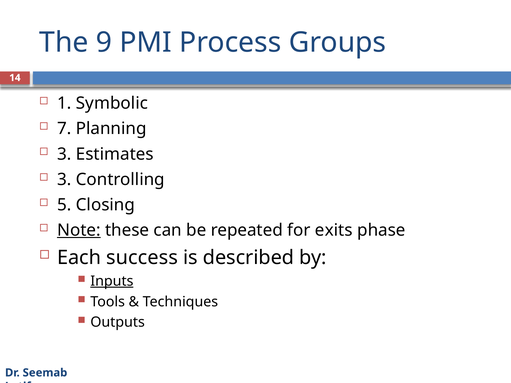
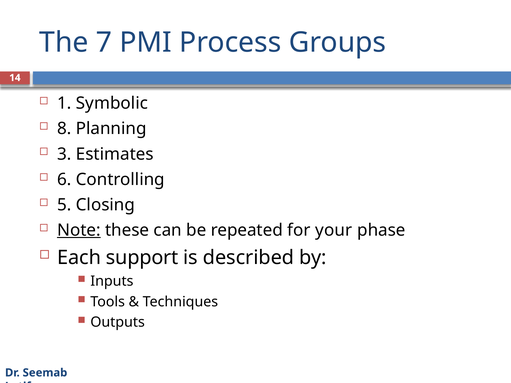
9: 9 -> 7 (104, 42)
7: 7 -> 8 (64, 129)
3: 3 -> 6 (64, 180)
exits: exits -> your (334, 230)
success: success -> support (142, 258)
Inputs underline: present -> none (112, 281)
